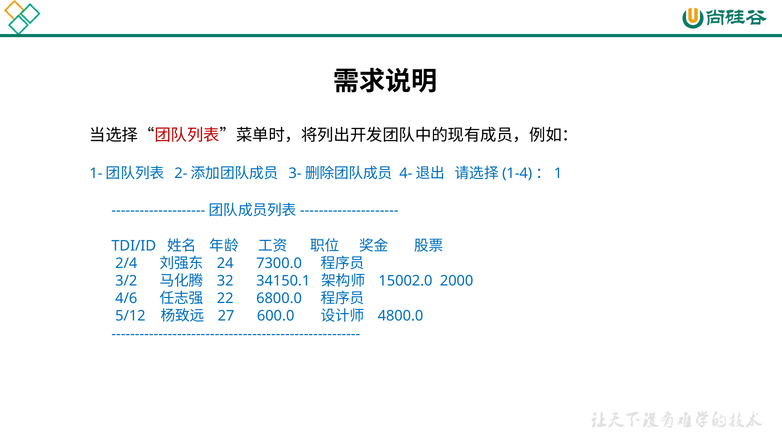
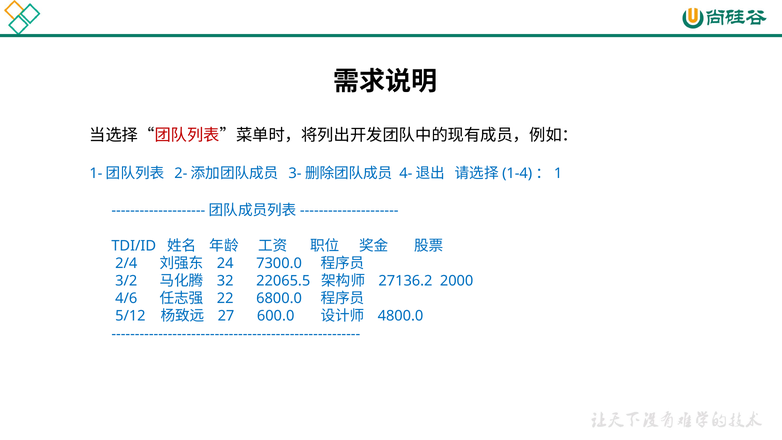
34150.1: 34150.1 -> 22065.5 (283, 281)
15002.0: 15002.0 -> 27136.2 (405, 281)
